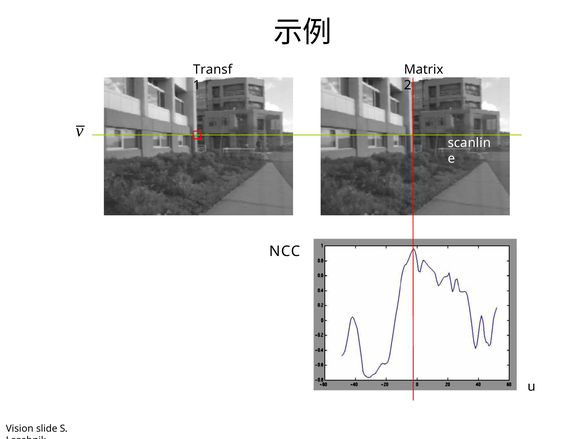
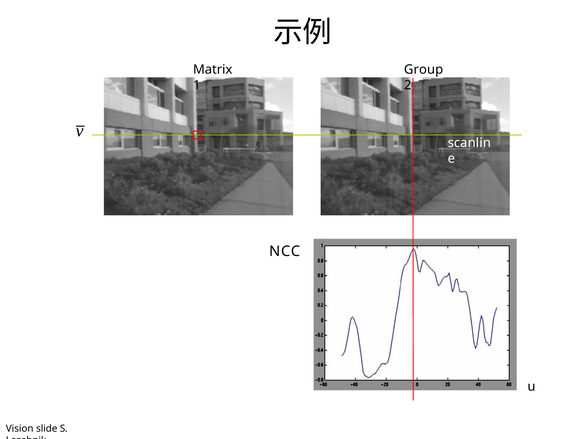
Transf: Transf -> Matrix (213, 70)
Matrix: Matrix -> Group (424, 70)
